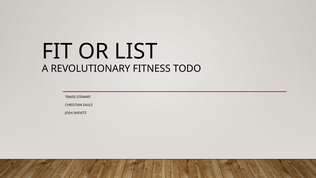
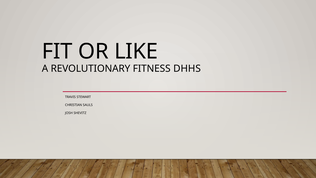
LIST: LIST -> LIKE (136, 51)
TODO: TODO -> DHHS (187, 68)
